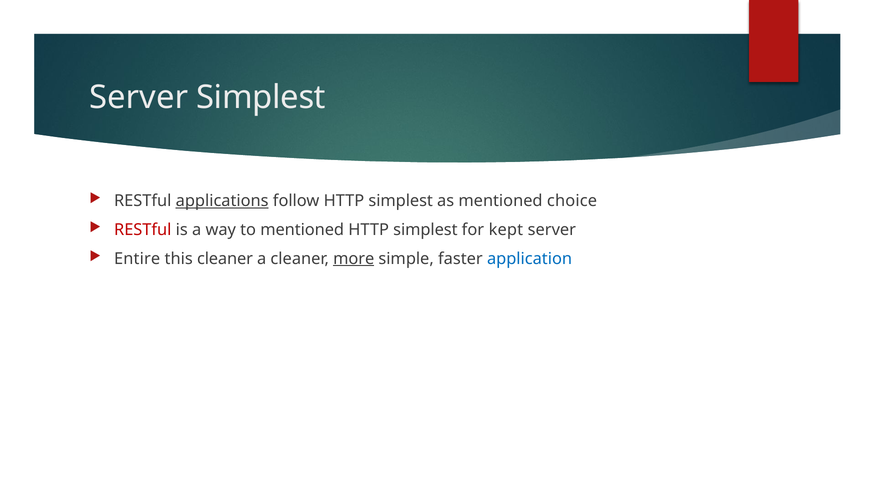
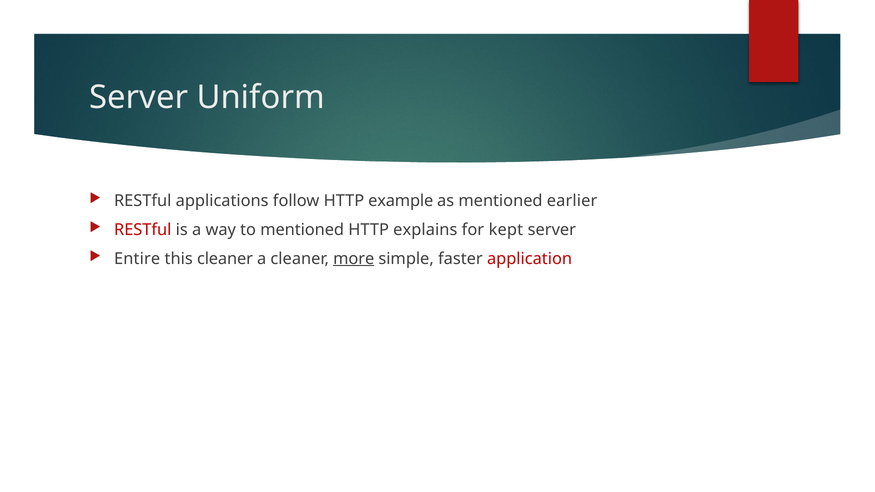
Server Simplest: Simplest -> Uniform (261, 98)
applications underline: present -> none (222, 201)
follow HTTP simplest: simplest -> example (401, 201)
choice: choice -> earlier (572, 201)
simplest: simplest -> explains (425, 230)
application colour: blue -> red (530, 259)
